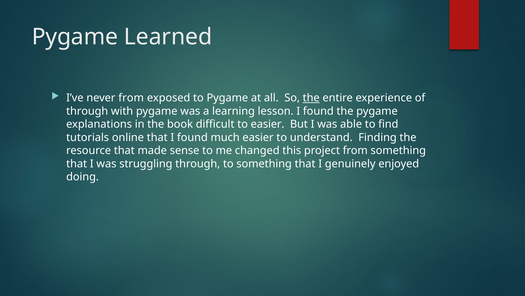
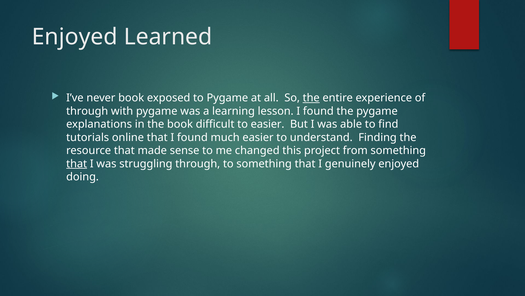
Pygame: Pygame -> Enjoyed (75, 37)
never from: from -> book (131, 98)
that underline: none -> present (77, 163)
